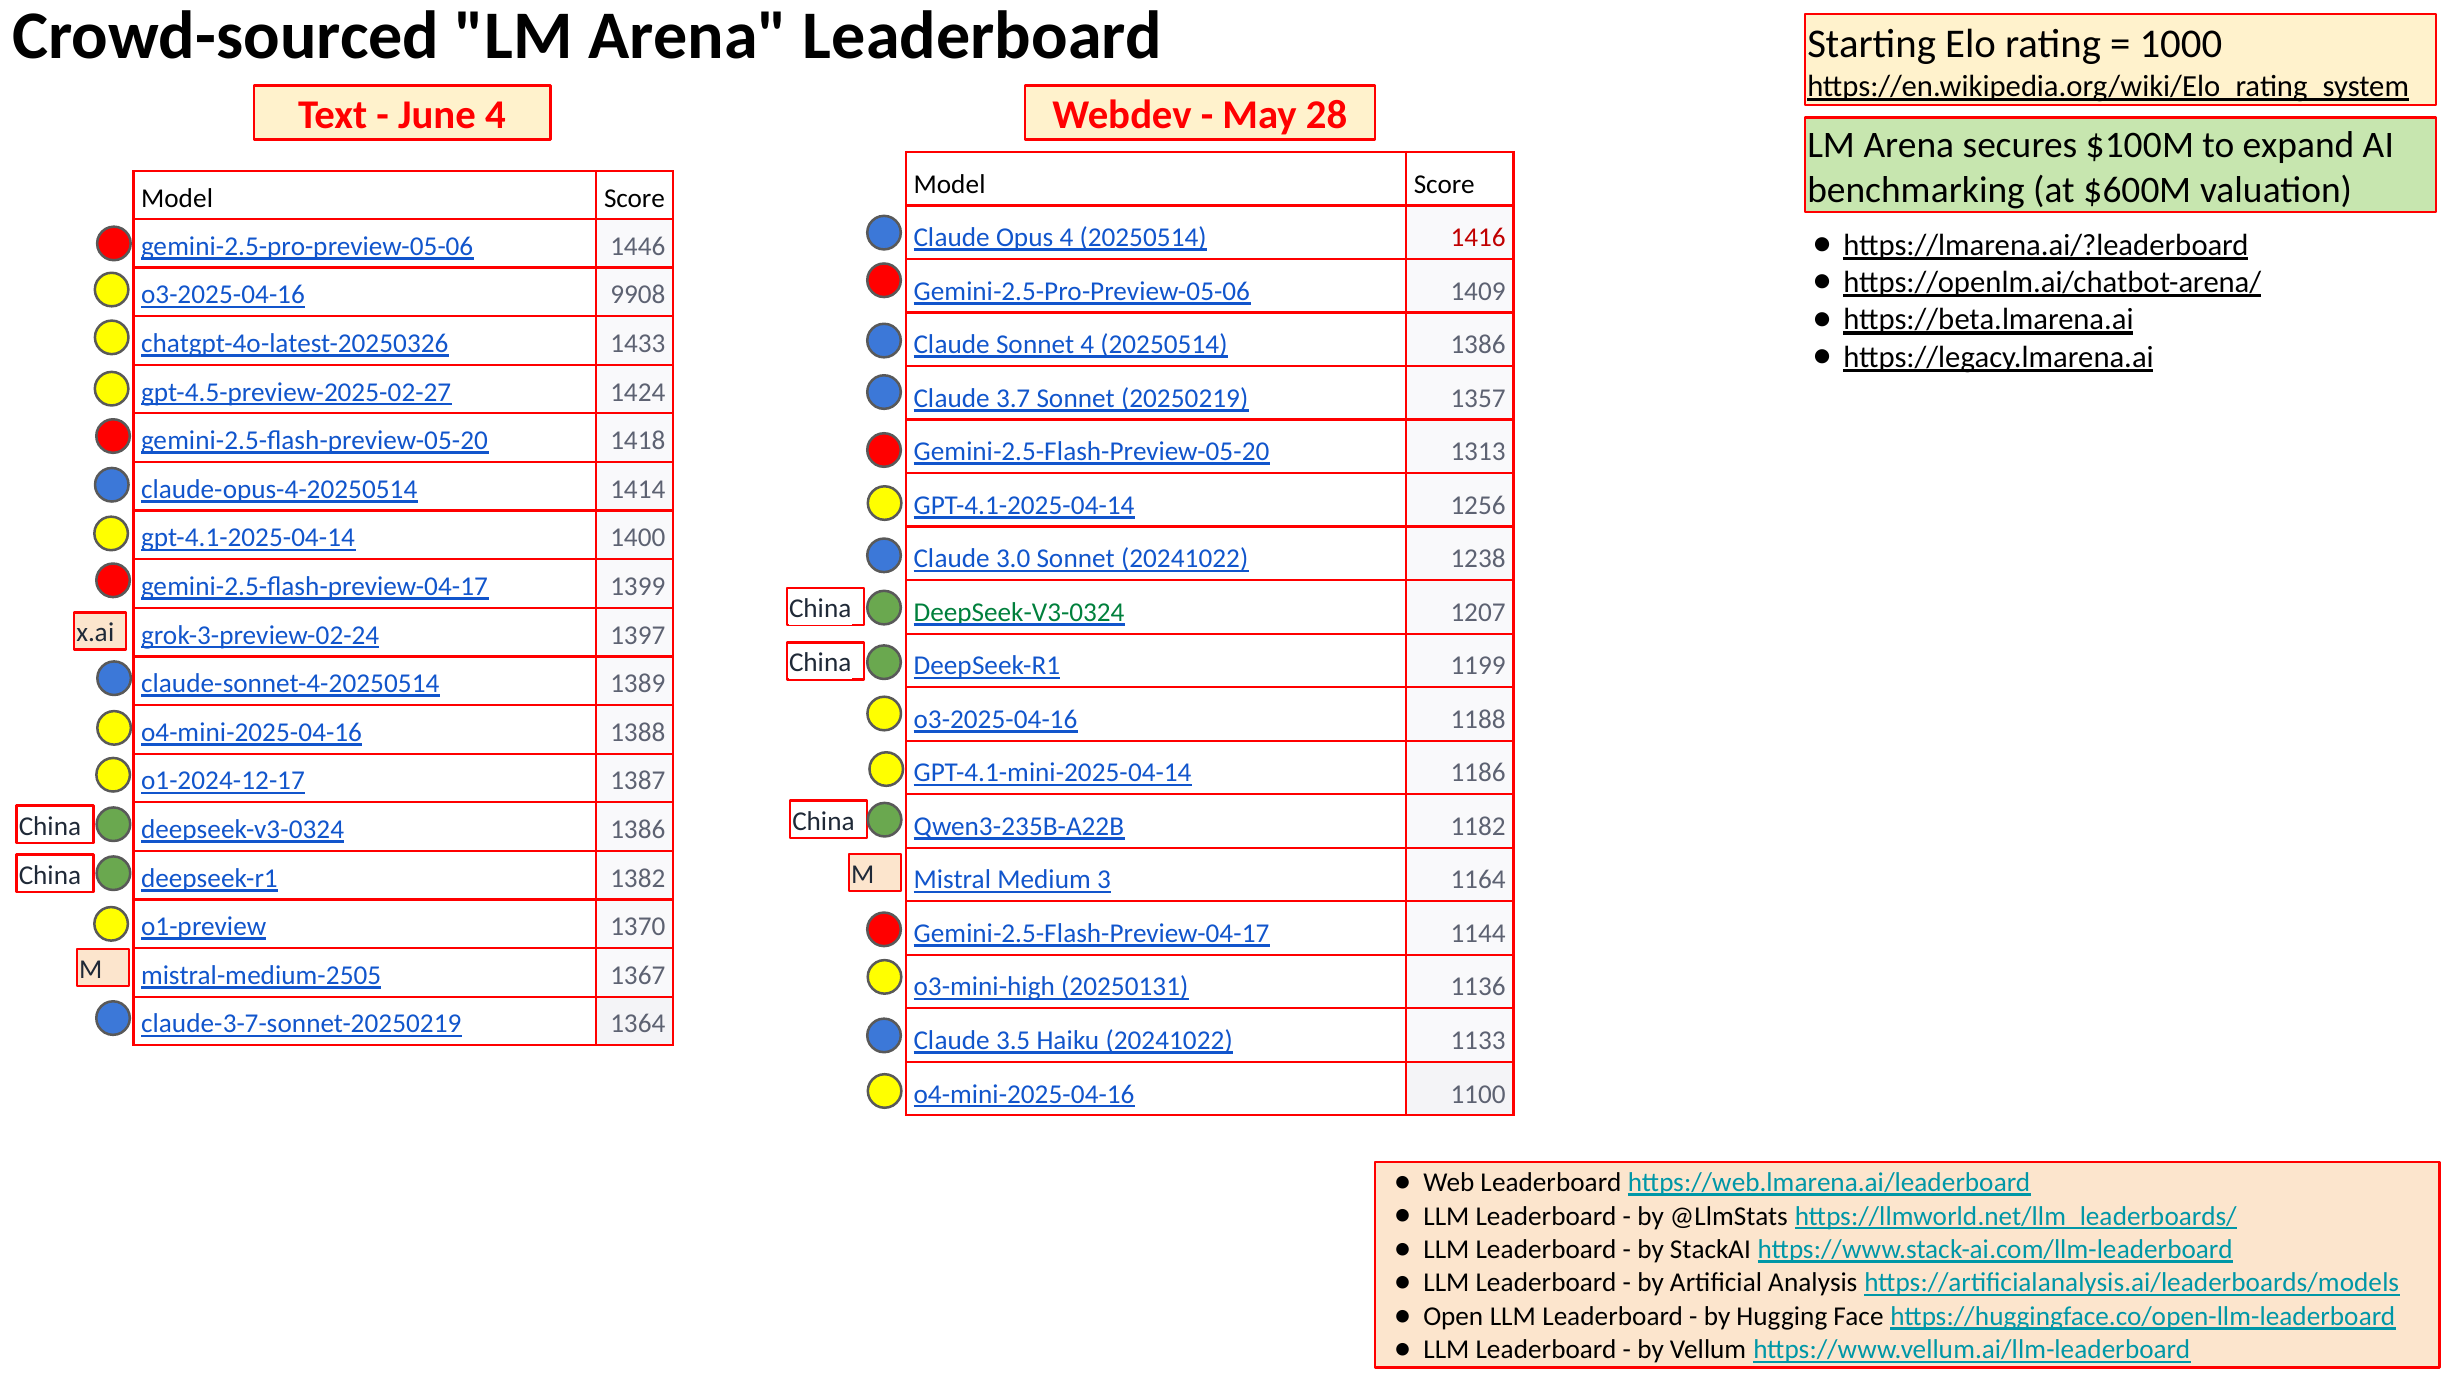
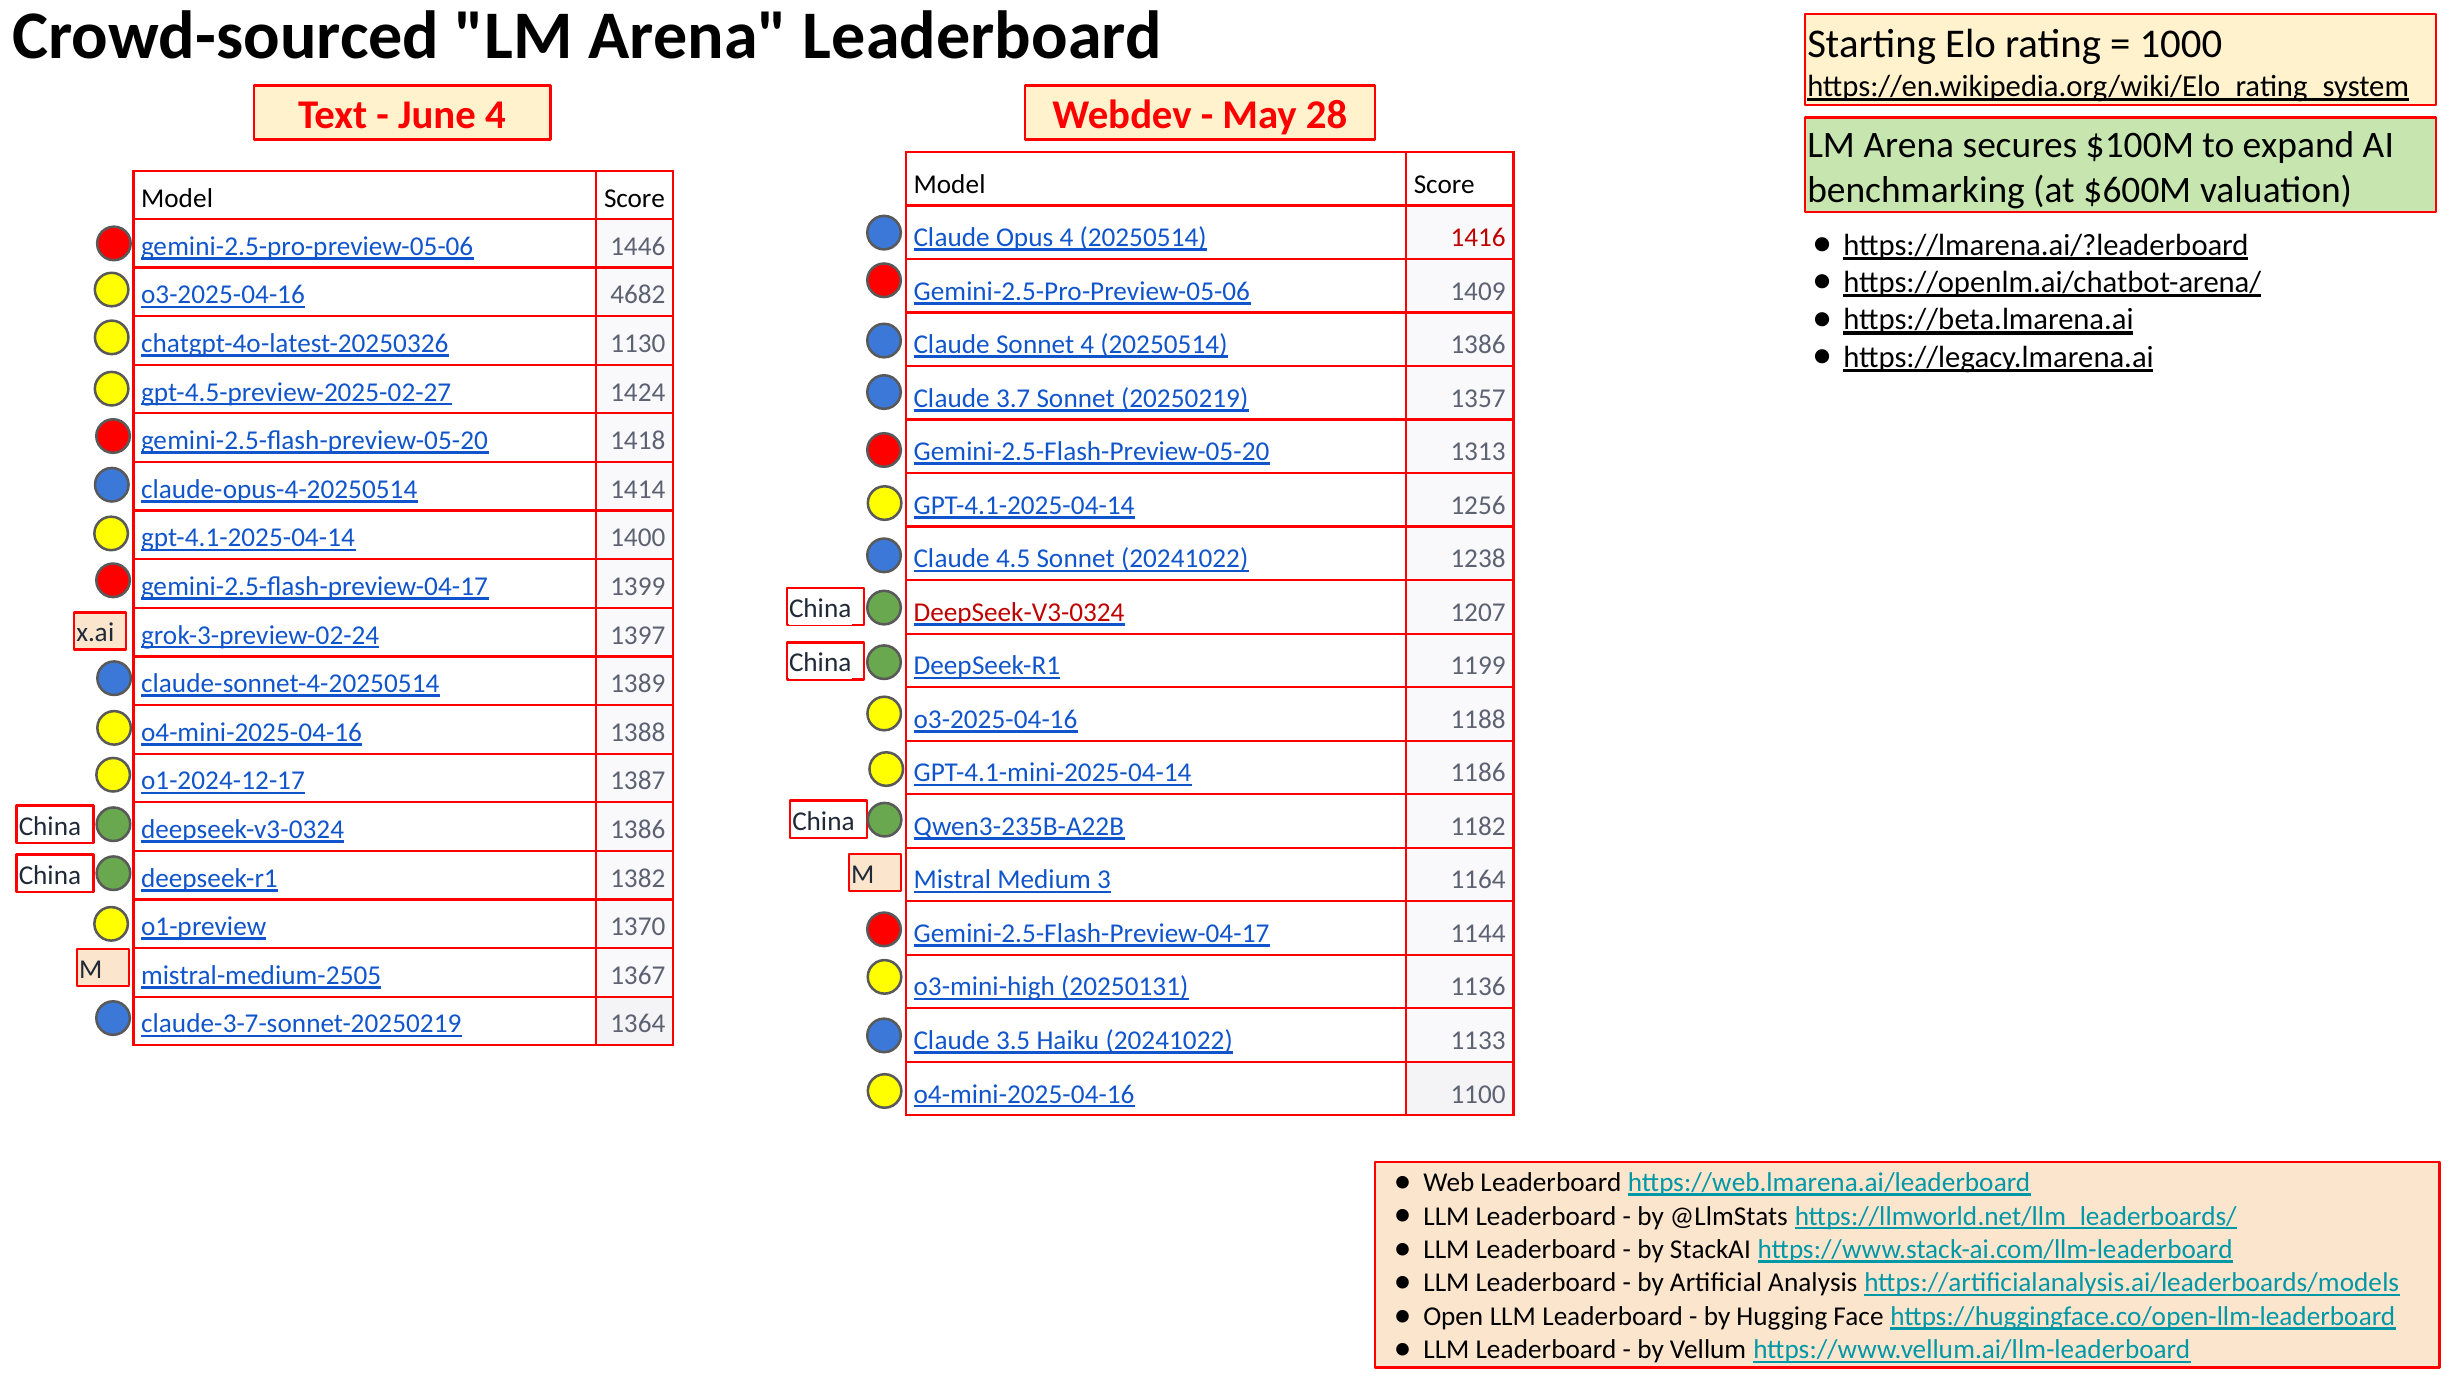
9908: 9908 -> 4682 (638, 295)
1433: 1433 -> 1130 (638, 343)
3.0: 3.0 -> 4.5 (1013, 559)
DeepSeek-V3-0324 colour: green -> red (1019, 612)
